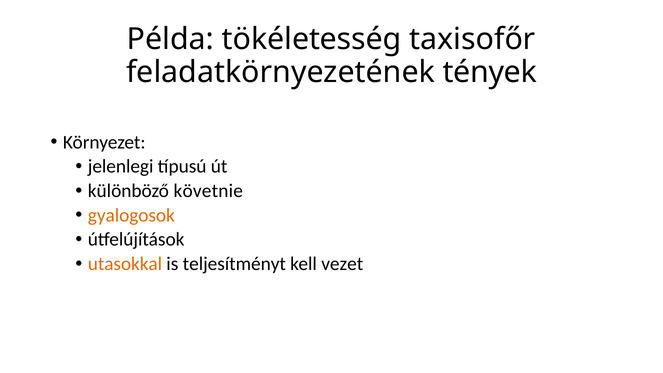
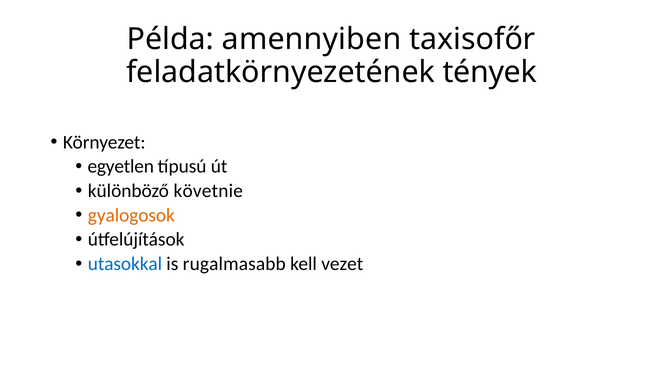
tökéletesség: tökéletesség -> amennyiben (312, 39)
jelenlegi: jelenlegi -> egyetlen (121, 167)
utasokkal colour: orange -> blue (125, 264)
teljesítményt: teljesítményt -> rugalmasabb (234, 264)
